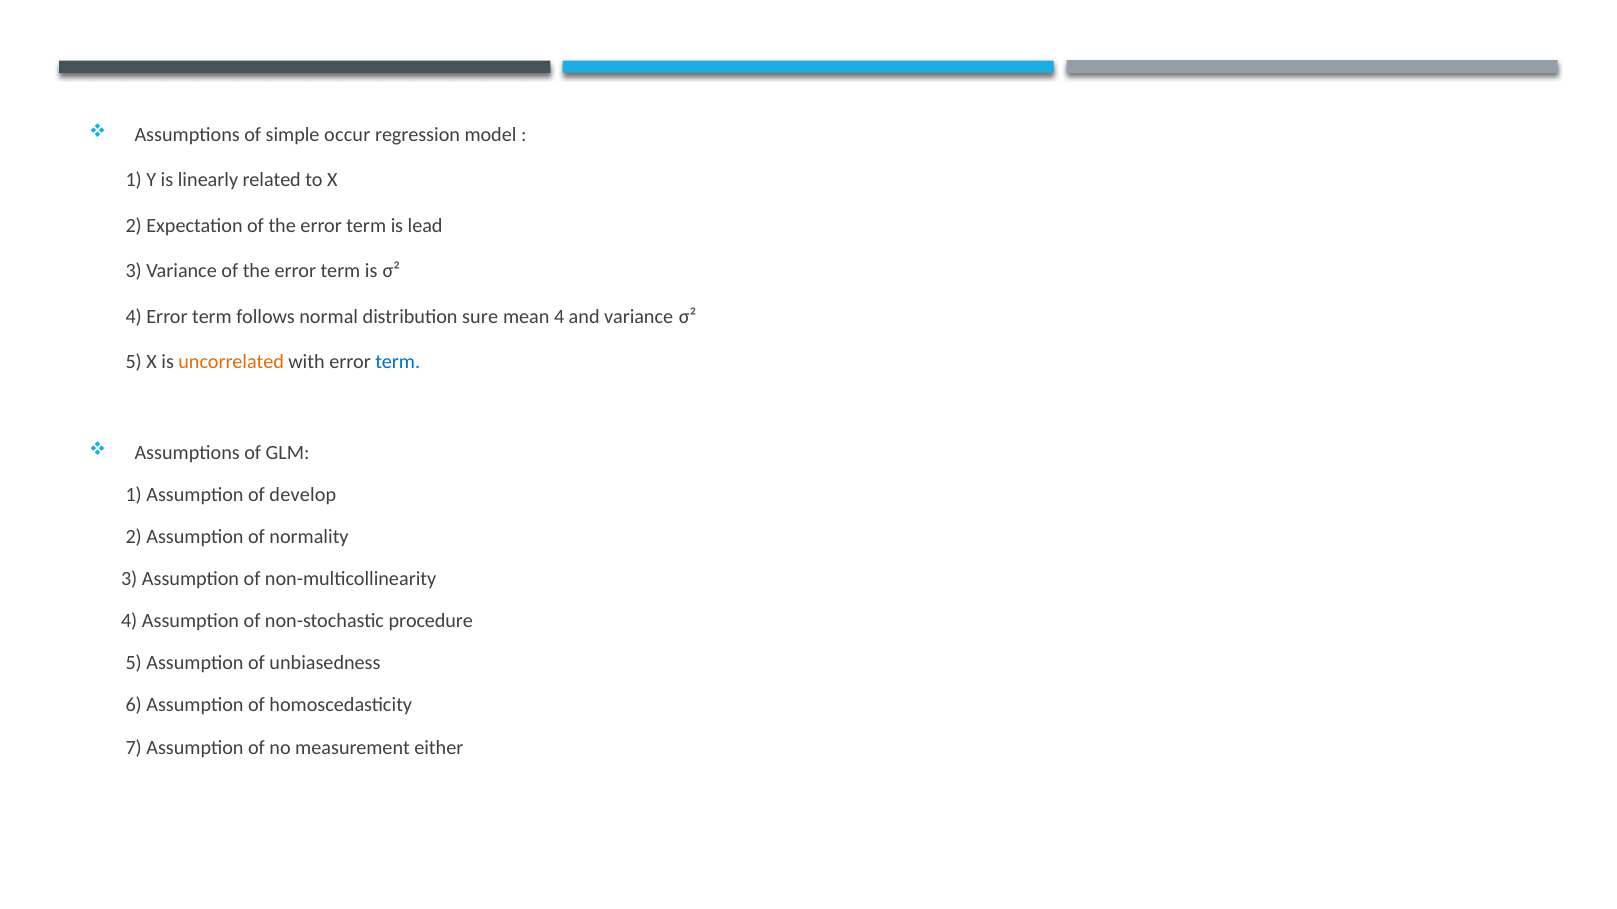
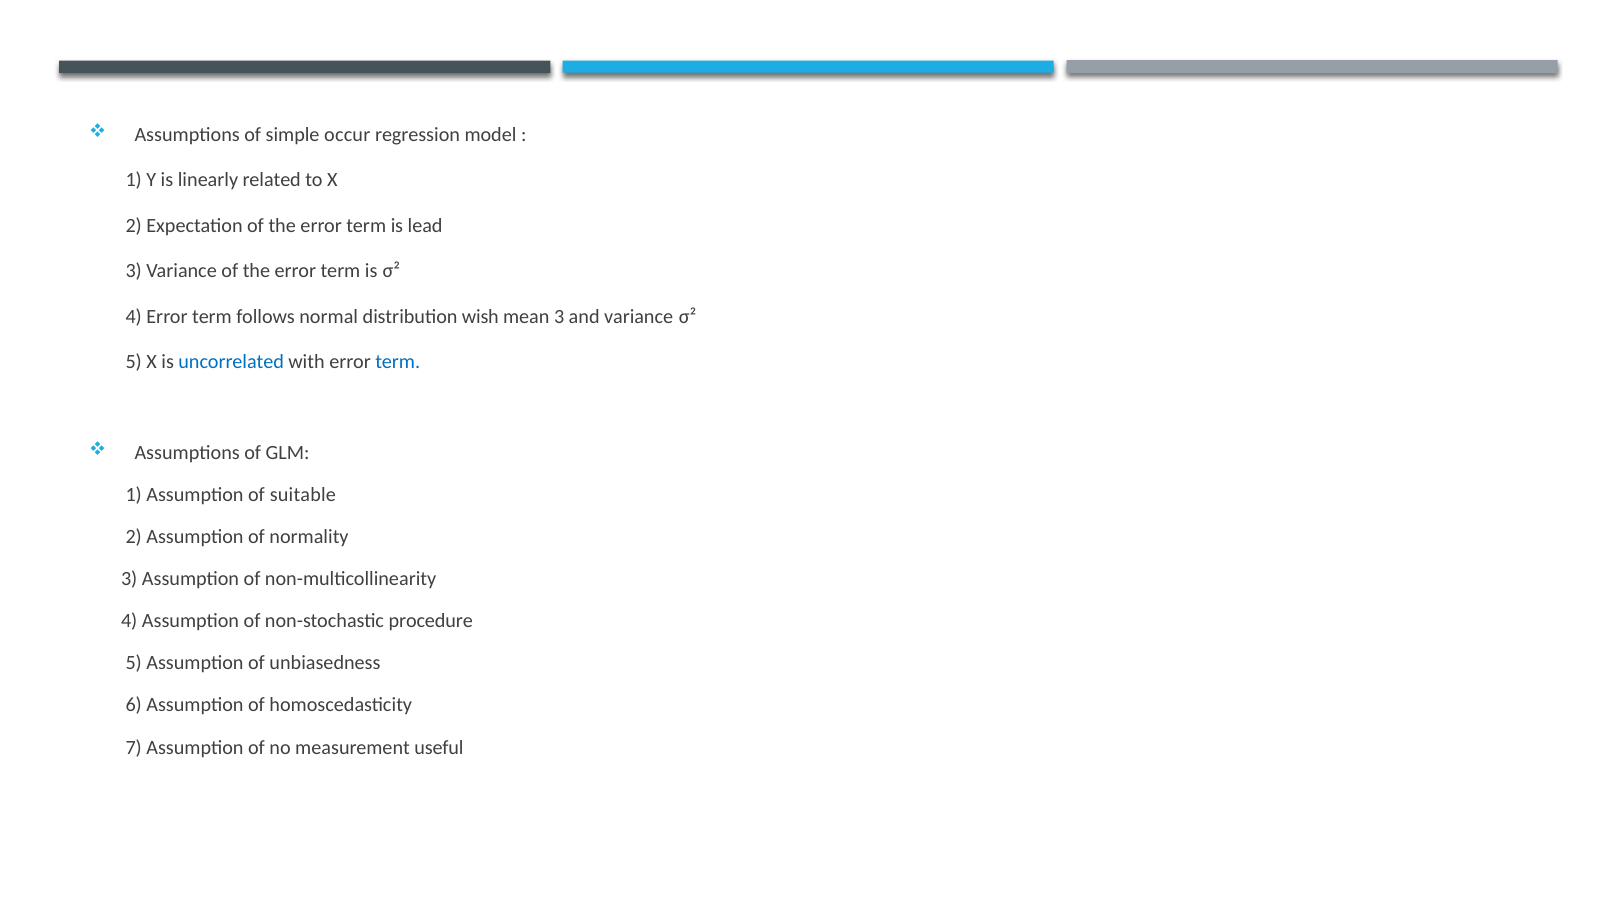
sure: sure -> wish (480, 317)
mean 4: 4 -> 3 (559, 317)
uncorrelated colour: orange -> blue (231, 362)
develop: develop -> suitable (303, 495)
either: either -> useful (439, 748)
